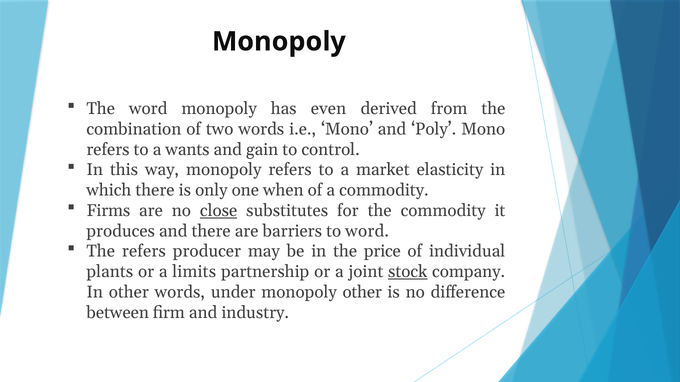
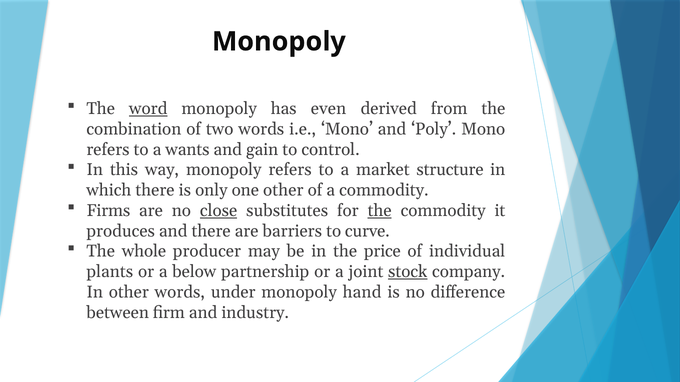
word underline: none -> present (148, 109)
elasticity: elasticity -> structure (450, 170)
one when: when -> other (283, 190)
the underline: none -> present (380, 211)
to word: word -> curve (367, 231)
The refers: refers -> whole (144, 252)
limits: limits -> below (194, 272)
monopoly other: other -> hand (362, 292)
